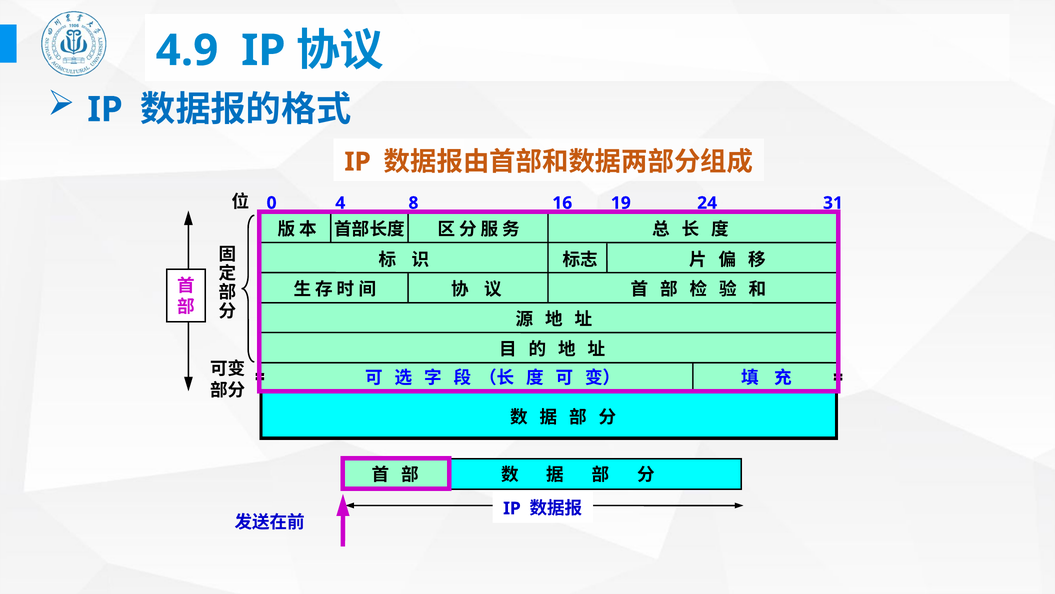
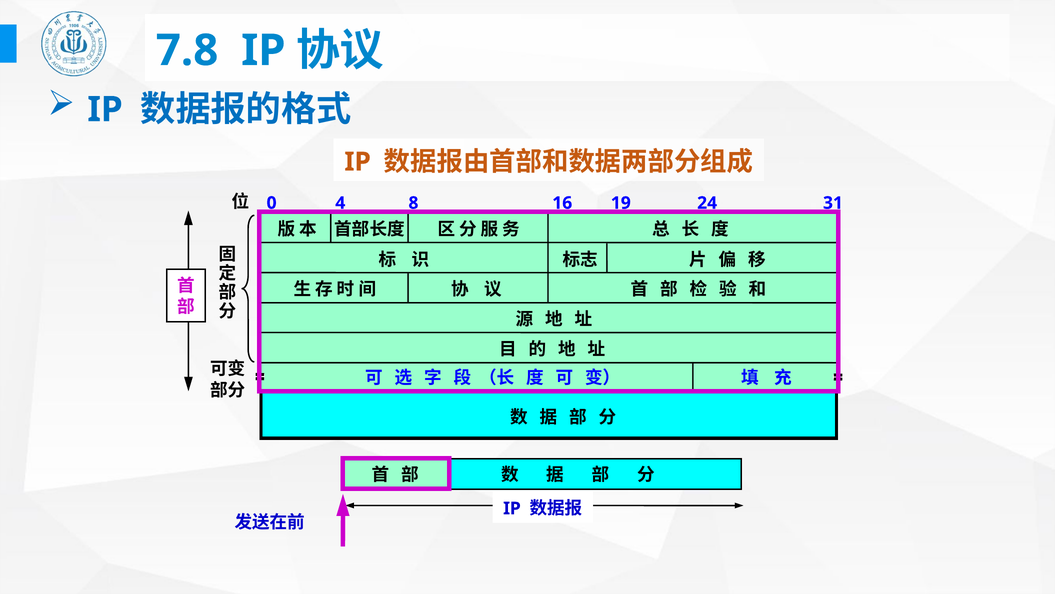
4.9: 4.9 -> 7.8 (187, 51)
